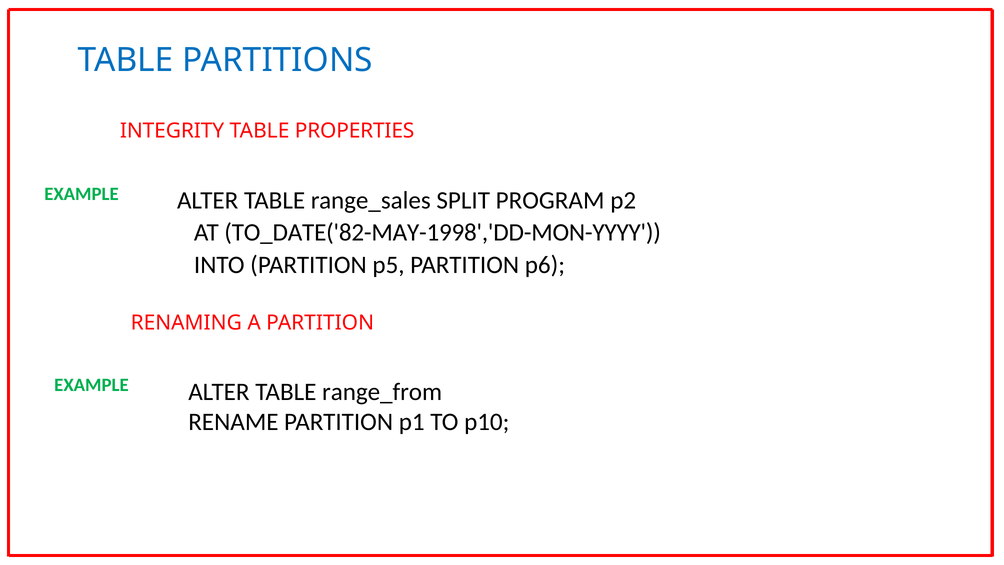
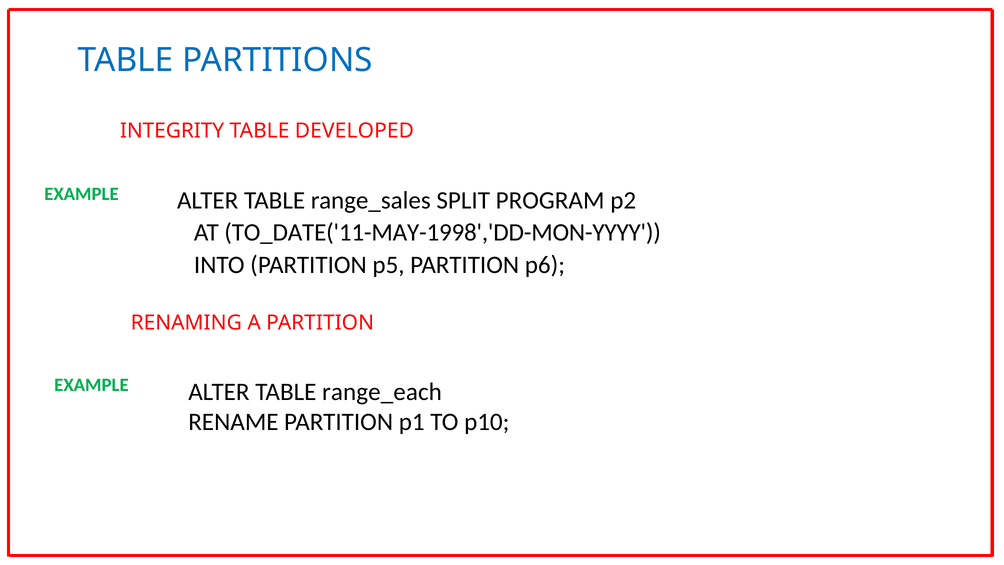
PROPERTIES: PROPERTIES -> DEVELOPED (354, 131)
TO_DATE('82-MAY-1998','DD-MON-YYYY: TO_DATE('82-MAY-1998','DD-MON-YYYY -> TO_DATE('11-MAY-1998','DD-MON-YYYY (443, 232)
range_from: range_from -> range_each (382, 392)
